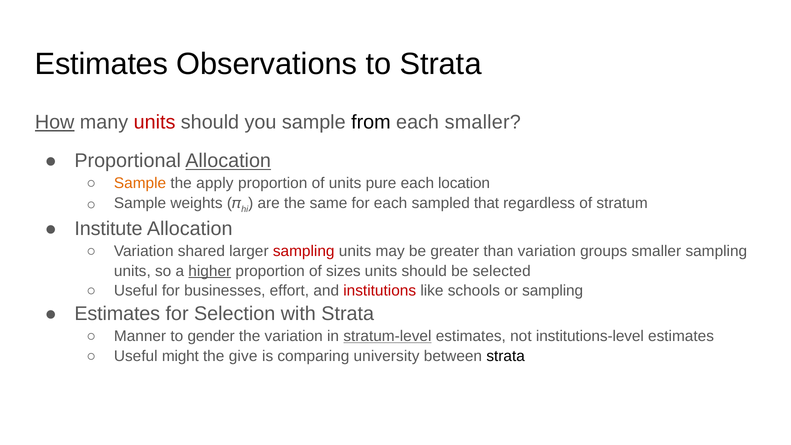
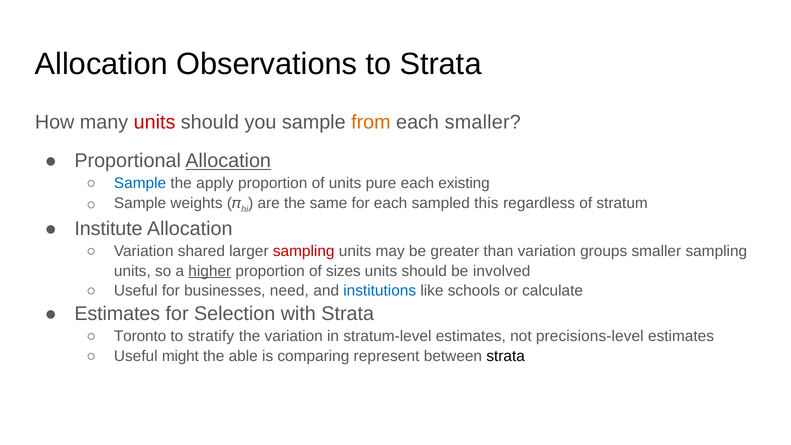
Estimates: Estimates -> Allocation (101, 64)
How underline: present -> none (55, 122)
from colour: black -> orange (371, 122)
Sample colour: orange -> blue (140, 183)
location: location -> existing (464, 183)
that: that -> this (486, 203)
selected: selected -> involved (502, 271)
effort: effort -> need (289, 291)
institutions colour: red -> blue (380, 291)
or sampling: sampling -> calculate (553, 291)
Manner: Manner -> Toronto (140, 336)
gender: gender -> stratify (211, 336)
stratum-level underline: present -> none (387, 336)
institutions-level: institutions-level -> precisions-level (590, 336)
give: give -> able (243, 356)
university: university -> represent (387, 356)
